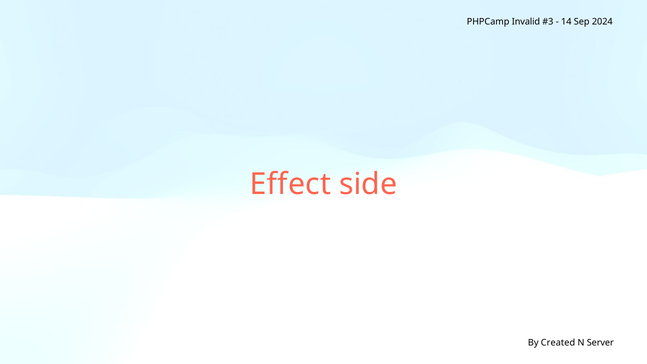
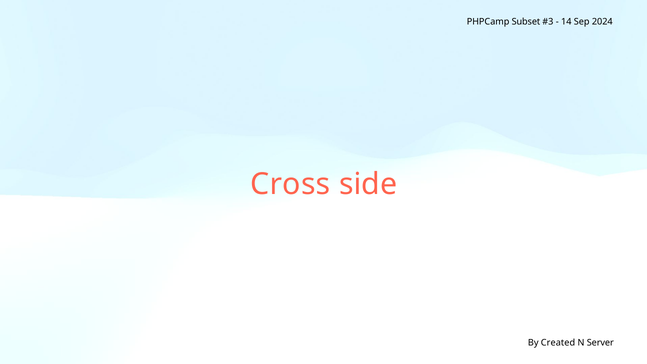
Invalid: Invalid -> Subset (526, 22)
Effect: Effect -> Cross (290, 184)
